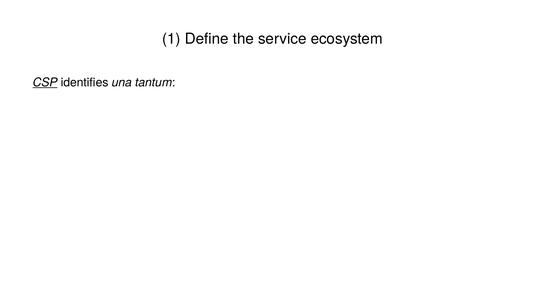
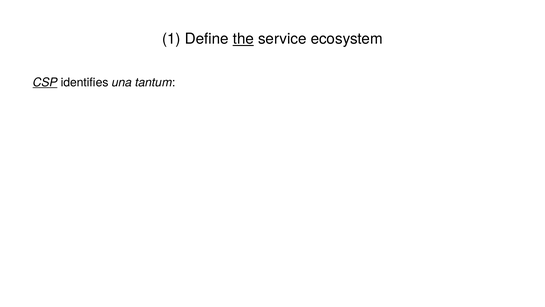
the underline: none -> present (243, 39)
